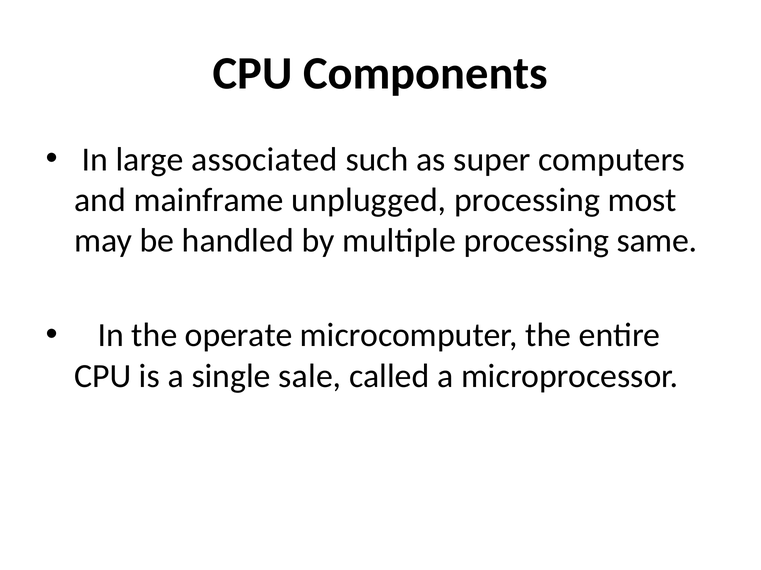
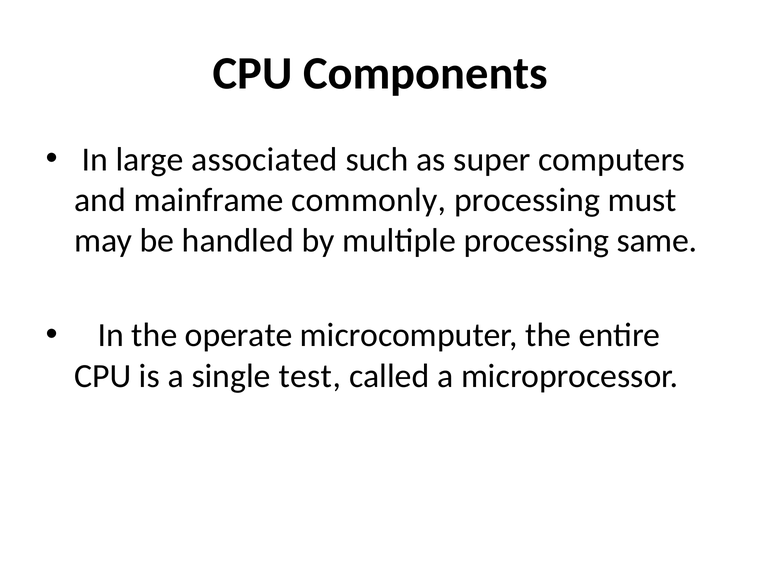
unplugged: unplugged -> commonly (369, 200)
most: most -> must (642, 200)
sale: sale -> test (310, 376)
